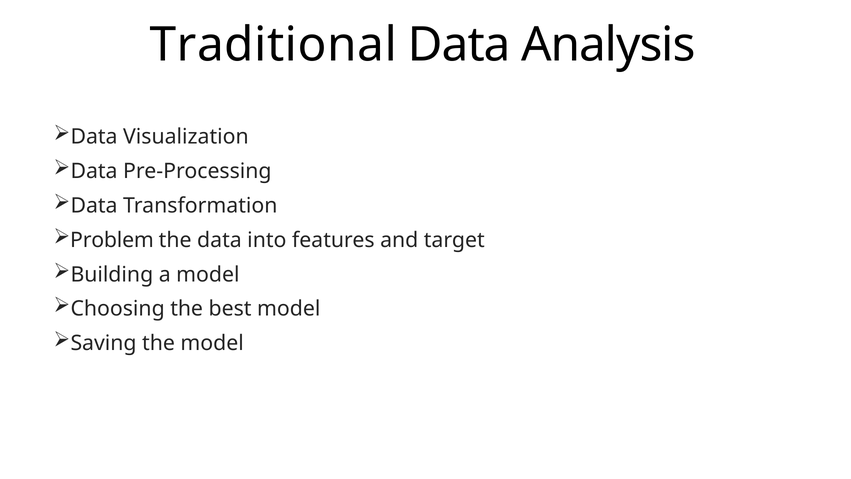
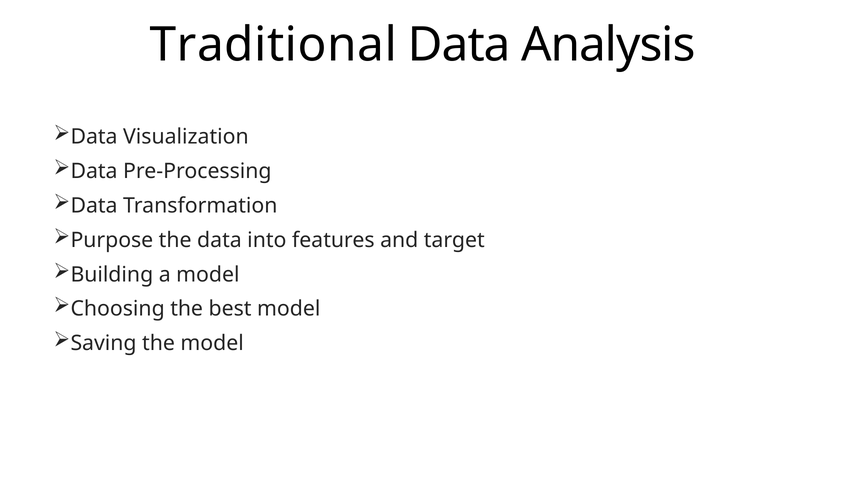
Problem: Problem -> Purpose (112, 240)
